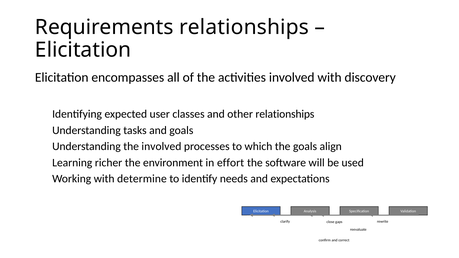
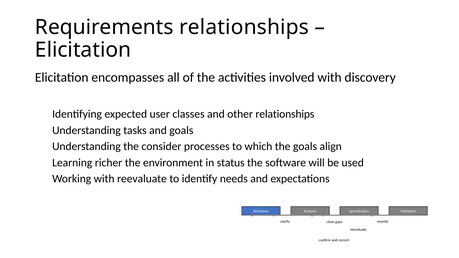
the involved: involved -> consider (161, 147)
effort: effort -> status (231, 163)
with determine: determine -> reevaluate (142, 179)
